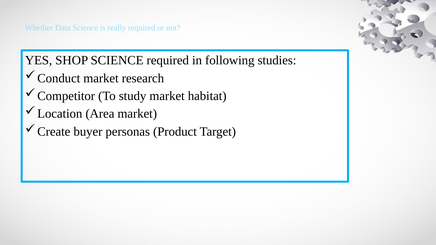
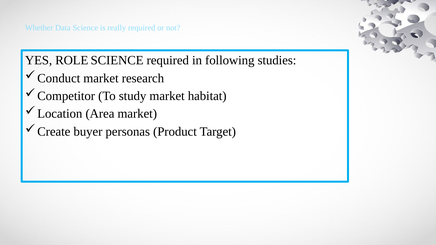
SHOP: SHOP -> ROLE (72, 60)
